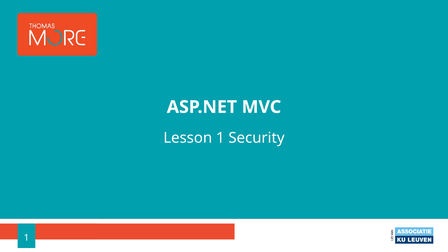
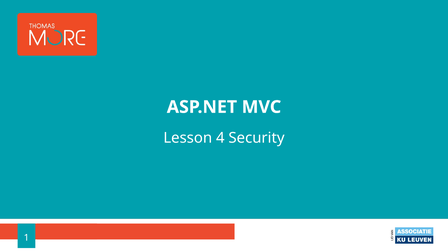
Lesson 1: 1 -> 4 (220, 138)
